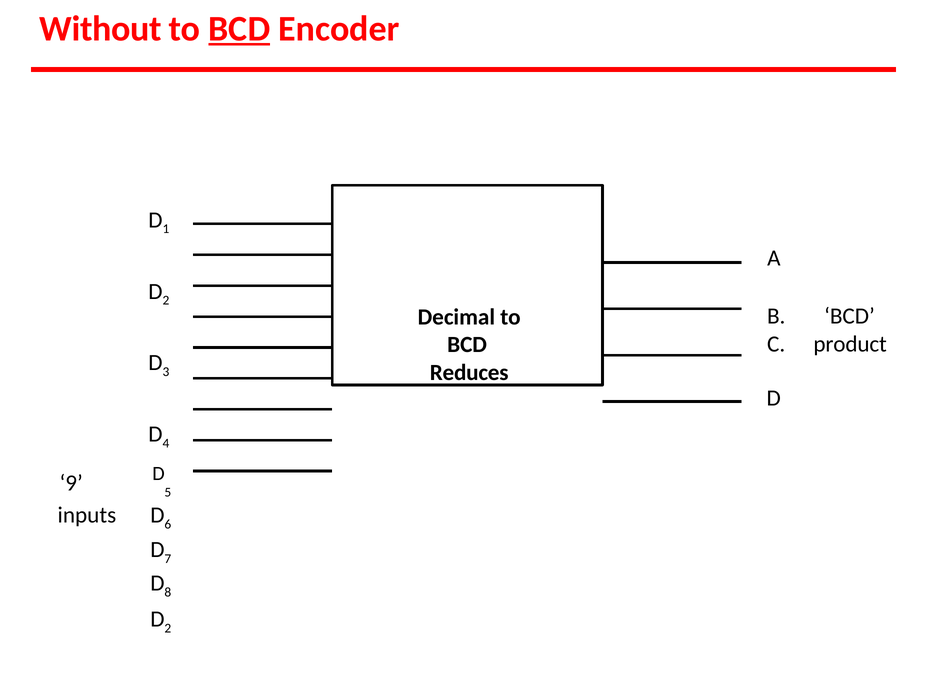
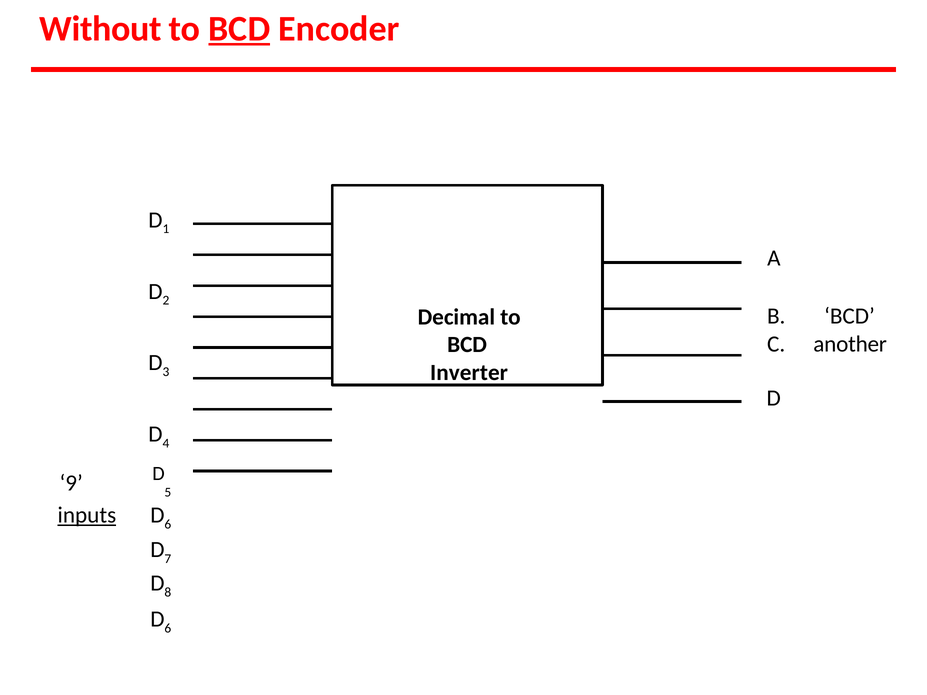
product: product -> another (850, 344)
Reduces: Reduces -> Inverter (469, 373)
inputs underline: none -> present (87, 515)
2: 2 -> 6 (168, 628)
